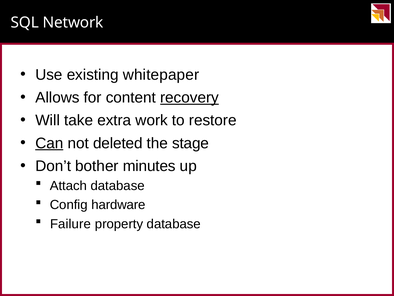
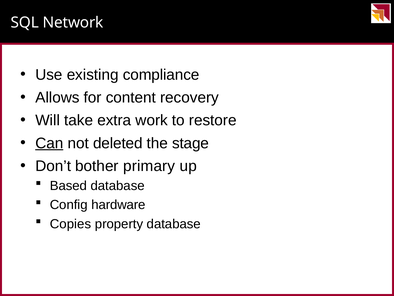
whitepaper: whitepaper -> compliance (161, 75)
recovery underline: present -> none (189, 97)
minutes: minutes -> primary (149, 166)
Attach: Attach -> Based (68, 185)
Failure: Failure -> Copies (70, 224)
